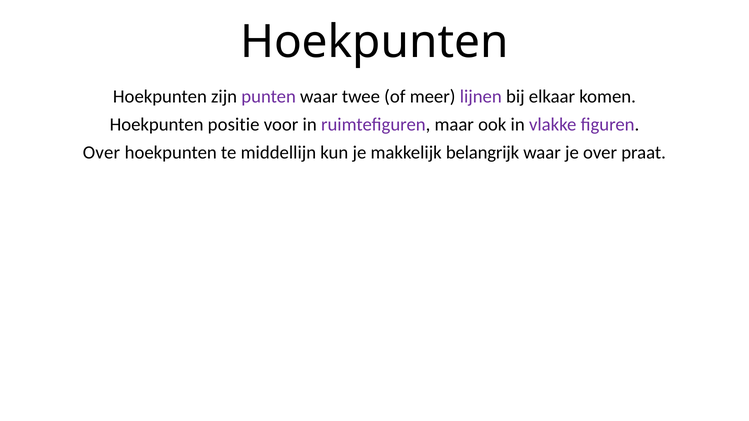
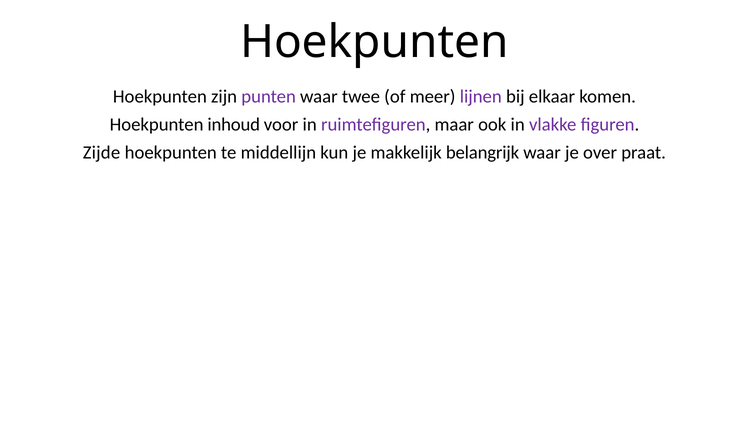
positie: positie -> inhoud (234, 125)
Over: Over -> Zijde (101, 153)
